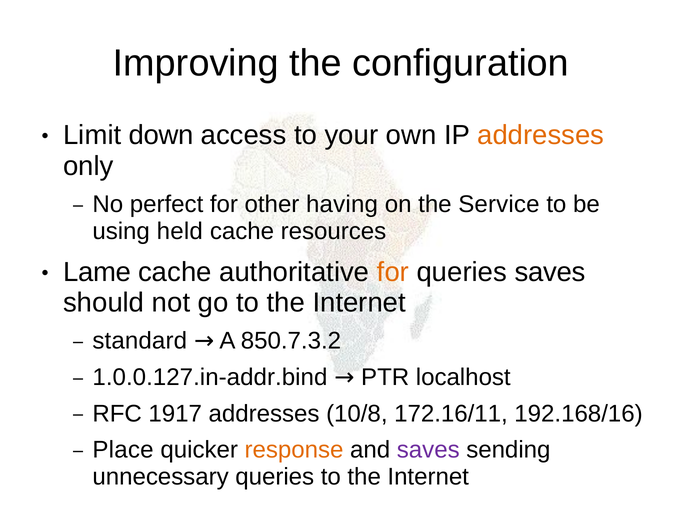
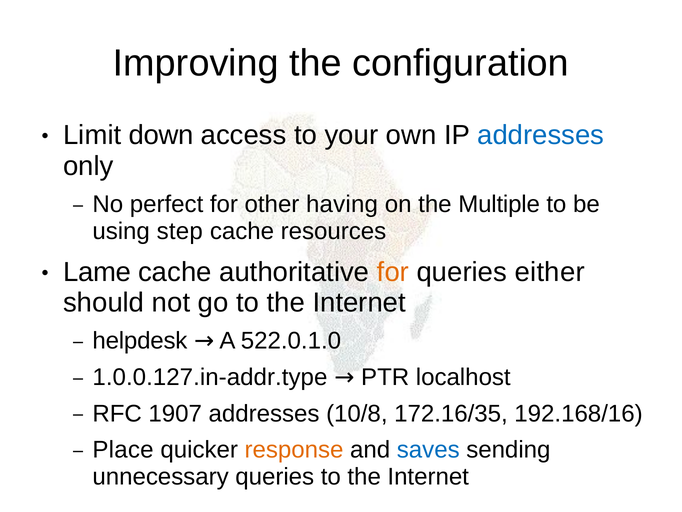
addresses colour: orange -> blue (541, 135)
Service: Service -> Multiple (499, 204)
held: held -> step (180, 231)
queries saves: saves -> either (550, 272)
standard: standard -> helpdesk (140, 341)
850.7.3.2: 850.7.3.2 -> 522.0.1.0 (291, 341)
1.0.0.127.in-addr.bind: 1.0.0.127.in-addr.bind -> 1.0.0.127.in-addr.type (210, 377)
1917: 1917 -> 1907 (175, 413)
172.16/11: 172.16/11 -> 172.16/35 (451, 413)
saves colour: purple -> blue (428, 450)
